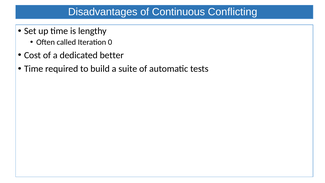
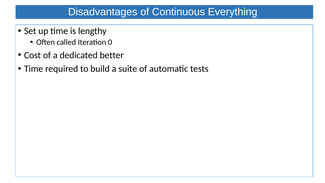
Conflicting: Conflicting -> Everything (233, 12)
